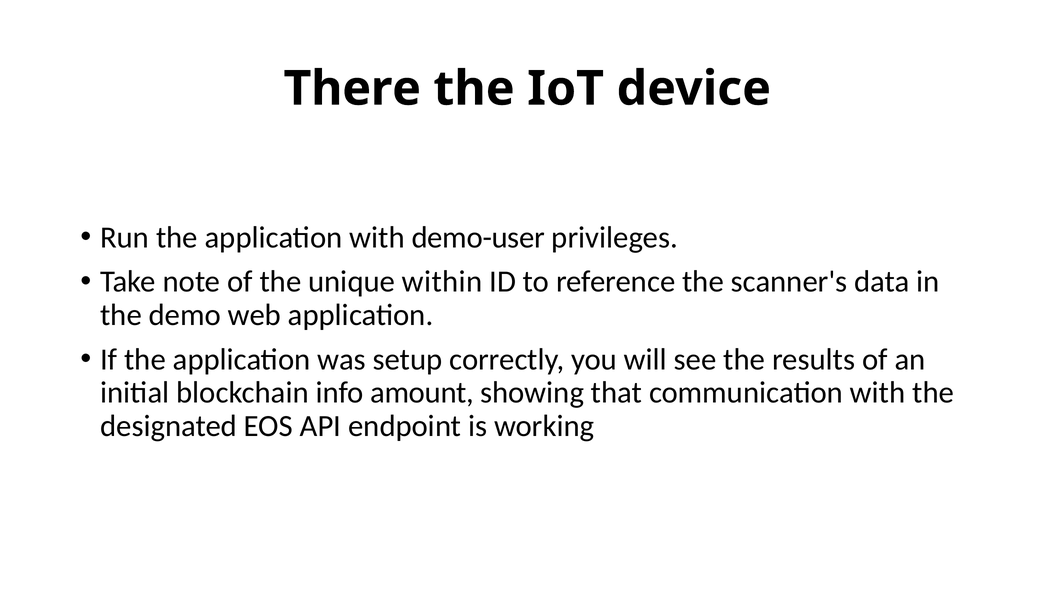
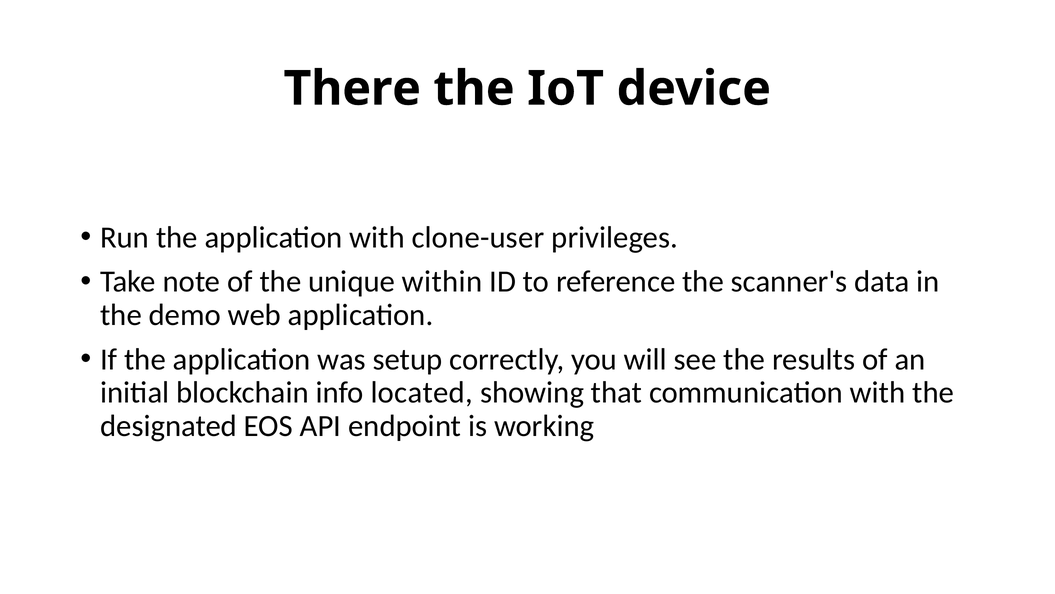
demo-user: demo-user -> clone-user (478, 237)
amount: amount -> located (422, 392)
